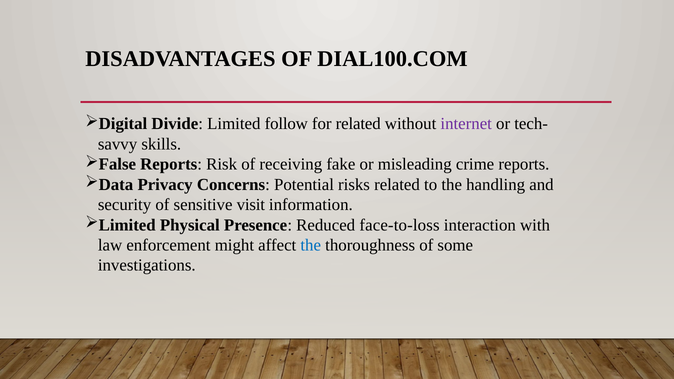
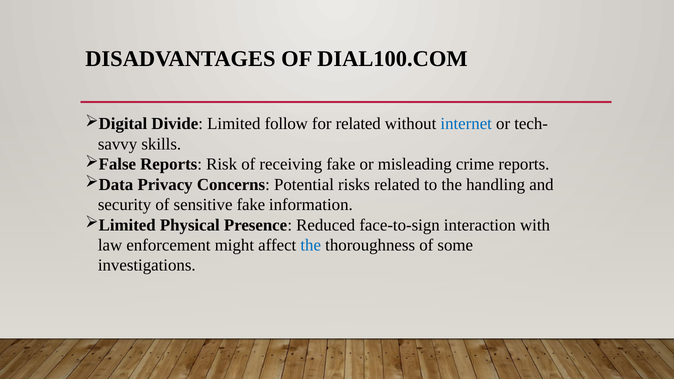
internet colour: purple -> blue (466, 124)
sensitive visit: visit -> fake (251, 205)
face-to-loss: face-to-loss -> face-to-sign (400, 225)
